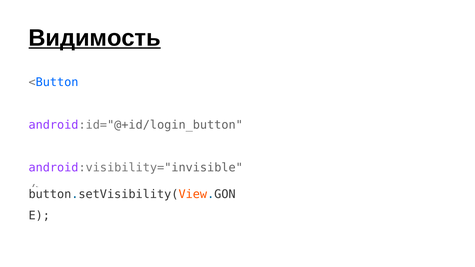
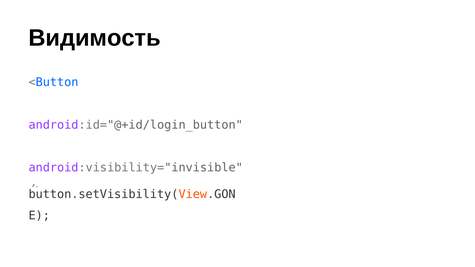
Видимость underline: present -> none (95, 38)
